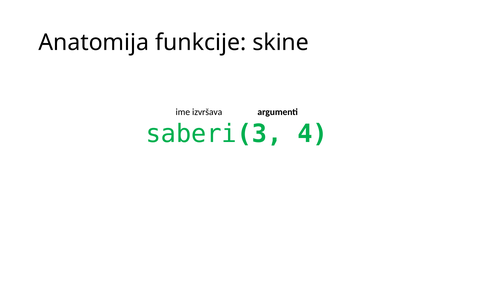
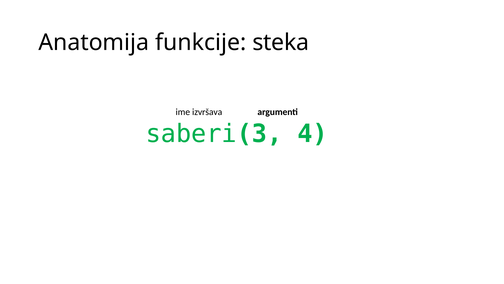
skine: skine -> steka (281, 42)
